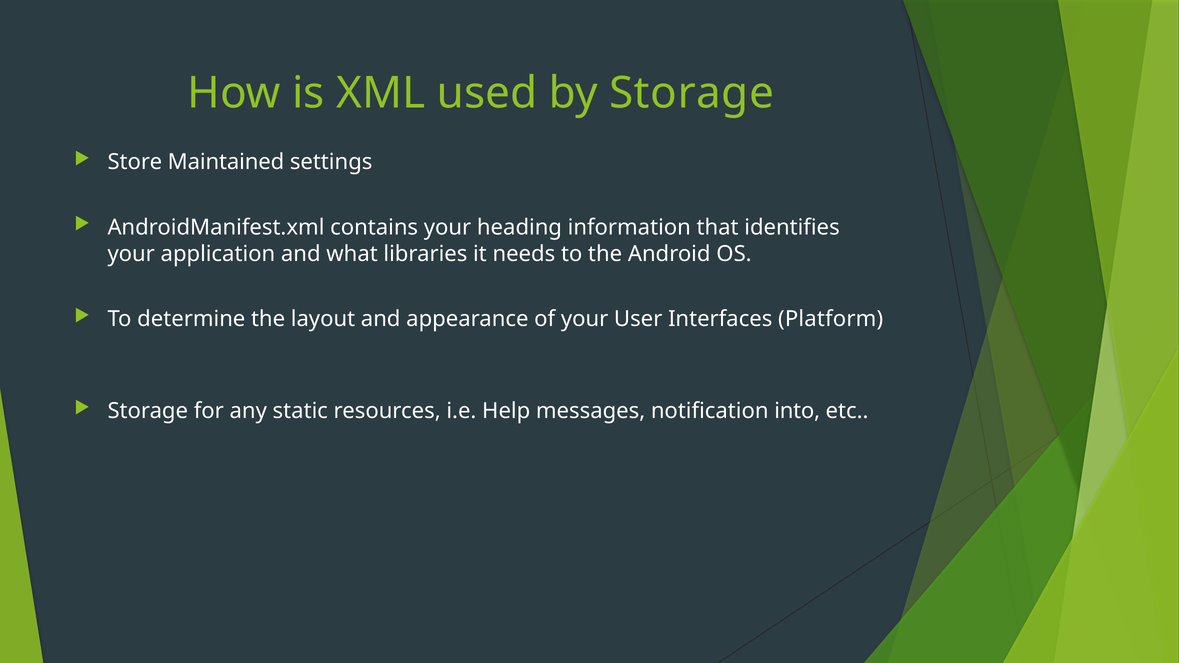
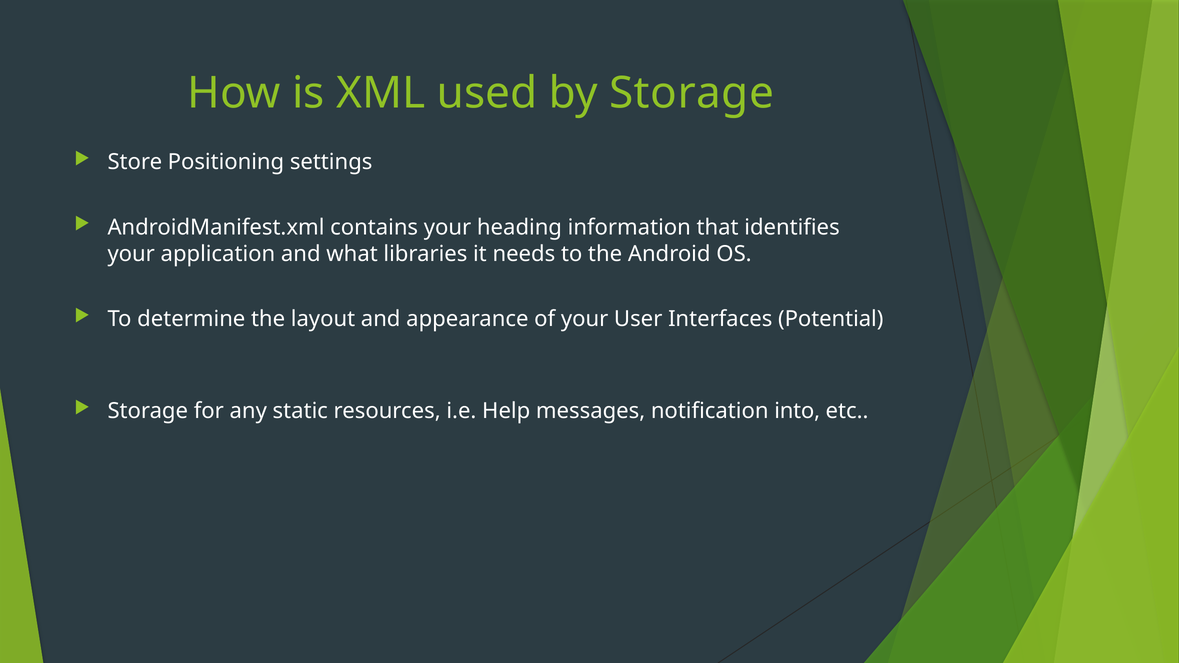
Maintained: Maintained -> Positioning (226, 162)
Platform: Platform -> Potential (831, 319)
